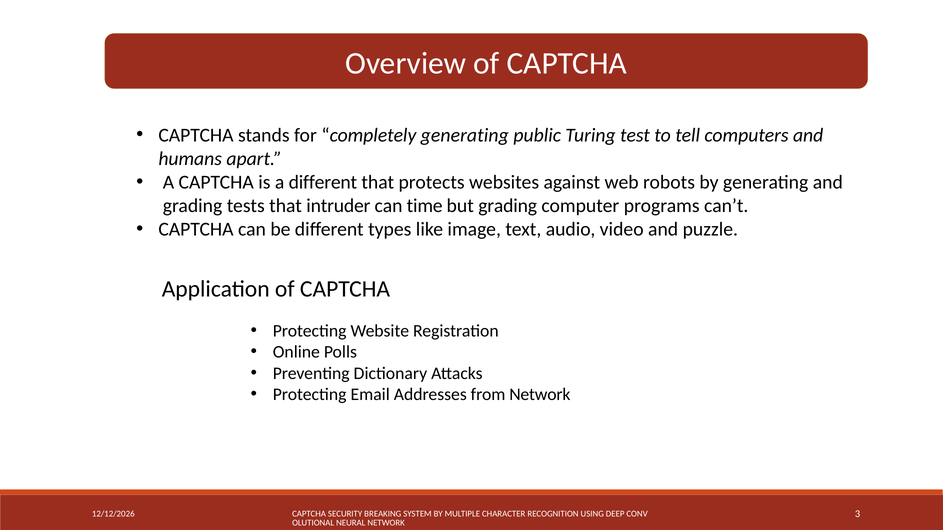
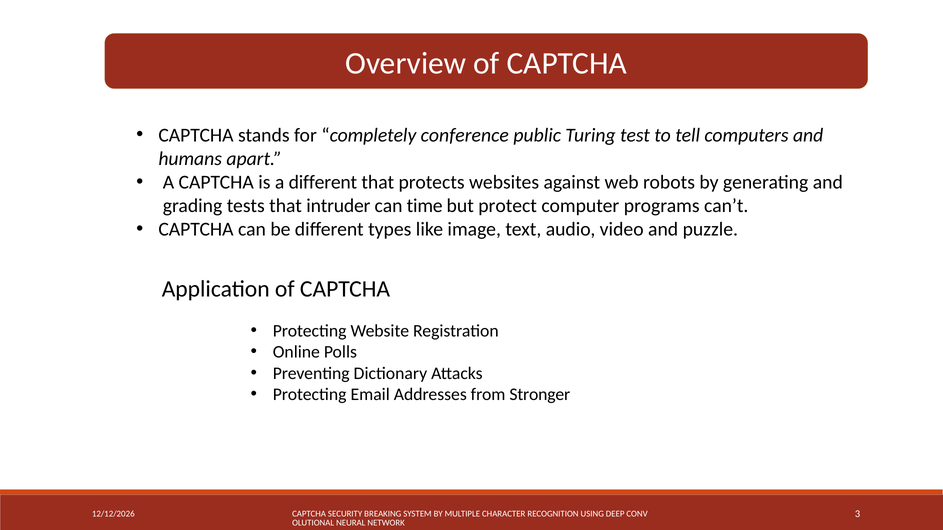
completely generating: generating -> conference (465, 135)
but grading: grading -> protect (508, 206)
from Network: Network -> Stronger (540, 395)
